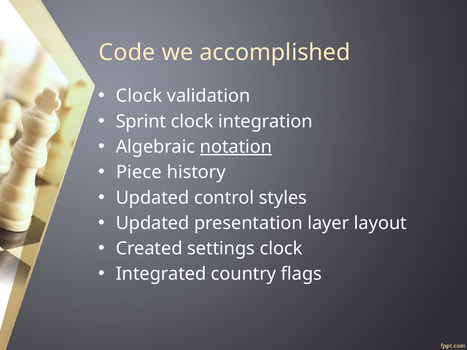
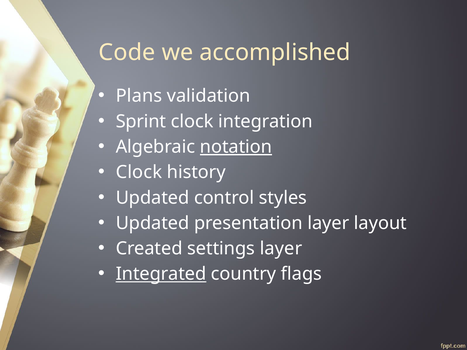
Clock: Clock -> Plans (139, 96)
Piece: Piece -> Clock (139, 172)
settings clock: clock -> layer (281, 249)
Integrated underline: none -> present (161, 274)
